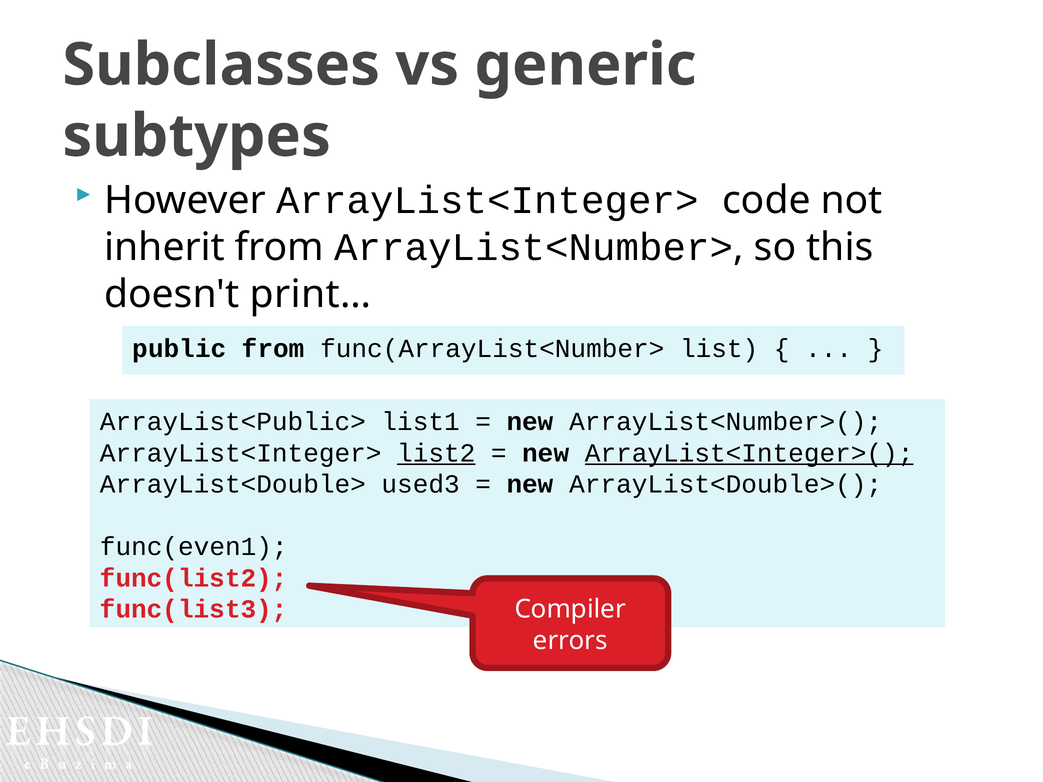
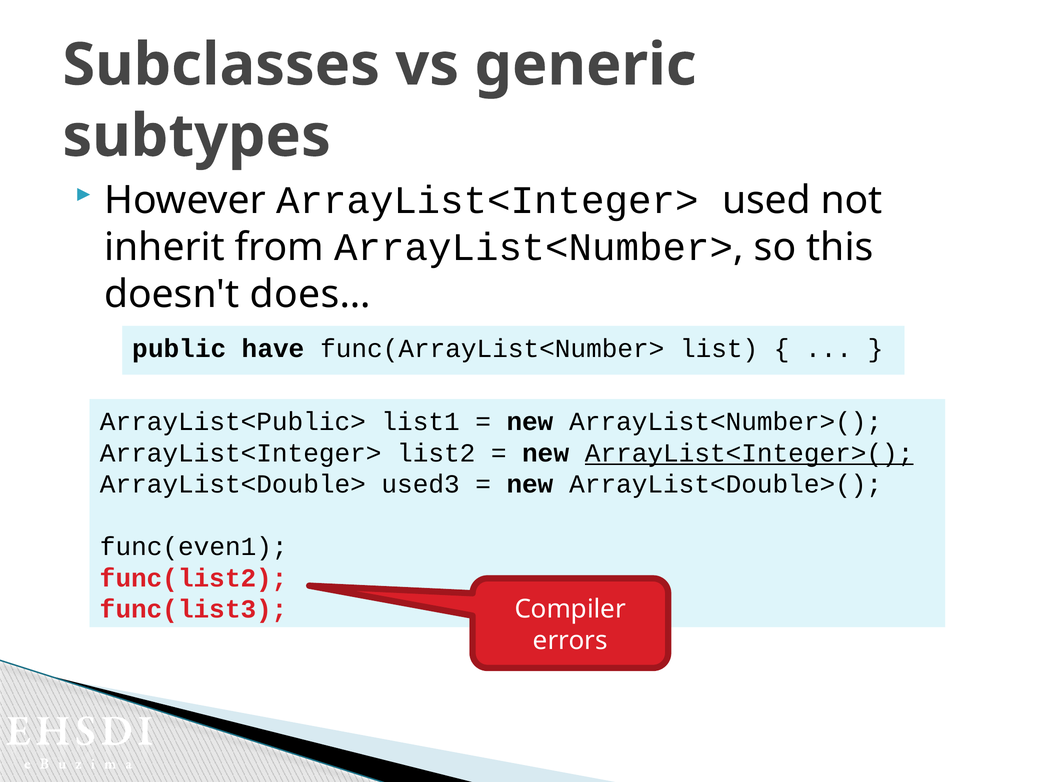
code: code -> used (766, 200)
print…: print… -> does… (310, 294)
public from: from -> have (273, 349)
list2 underline: present -> none (436, 453)
